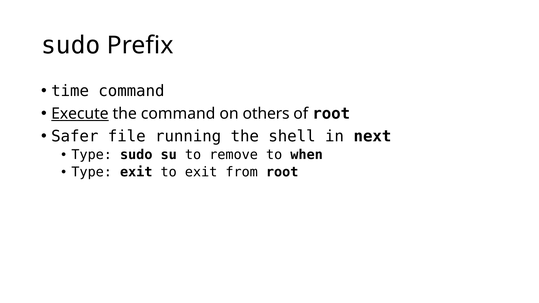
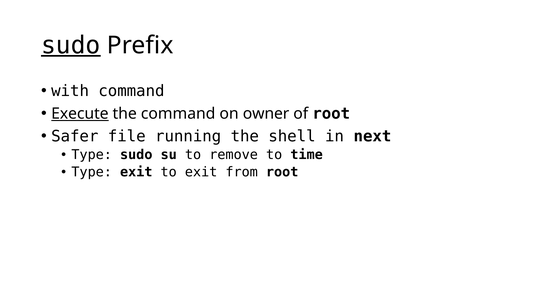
sudo underline: none -> present (71, 45)
time: time -> with (70, 91)
others: others -> owner (266, 114)
when: when -> time (307, 155)
